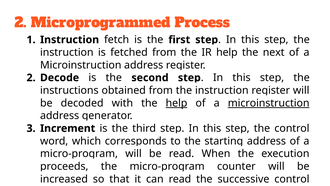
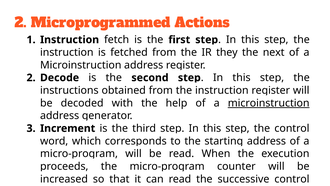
Process: Process -> Actions (202, 23)
help: help -> they (227, 52)
help underline: present -> none (177, 103)
